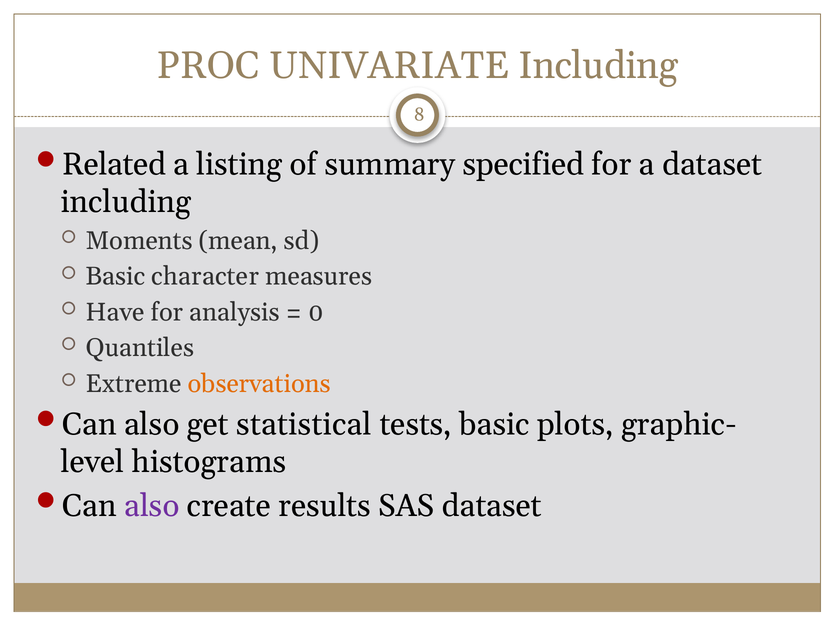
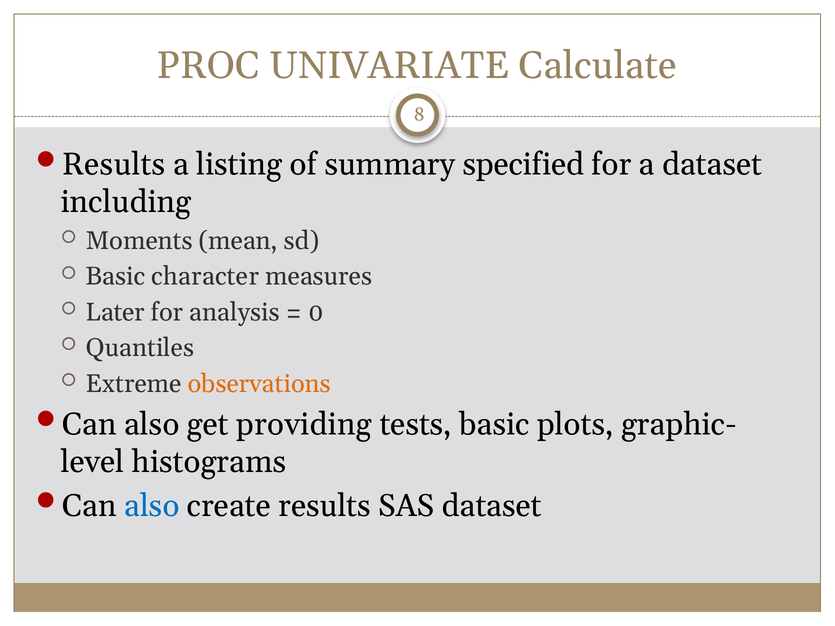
UNIVARIATE Including: Including -> Calculate (598, 66)
Related: Related -> Results (114, 165)
Have: Have -> Later (115, 312)
statistical: statistical -> providing (304, 425)
also colour: purple -> blue (152, 506)
